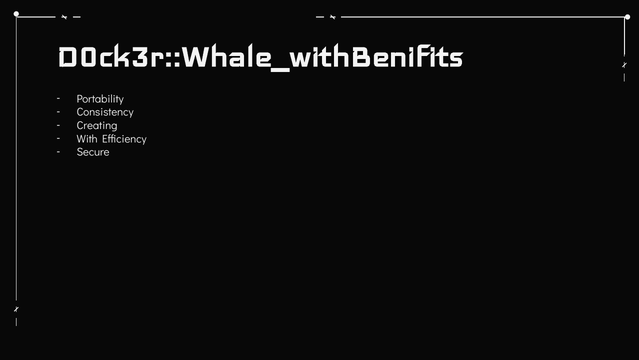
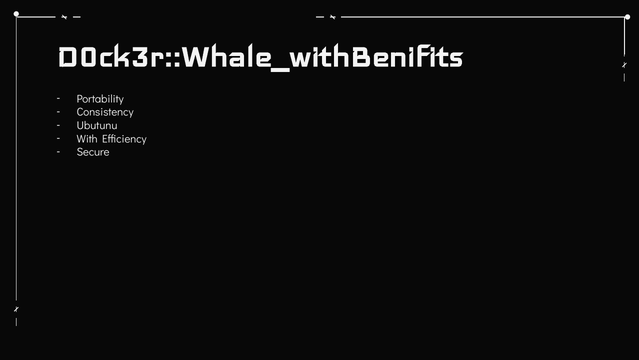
Creating: Creating -> Ubutunu (97, 125)
